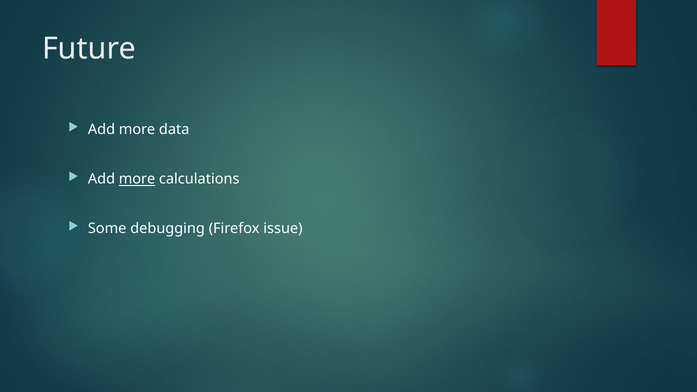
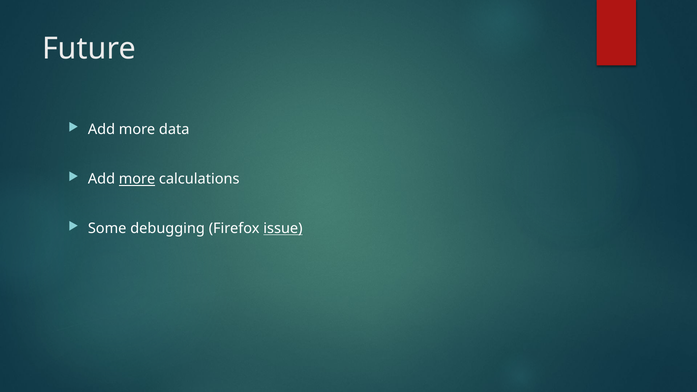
issue underline: none -> present (283, 229)
